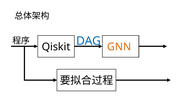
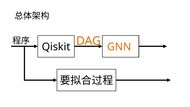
DAG colour: blue -> orange (89, 41)
